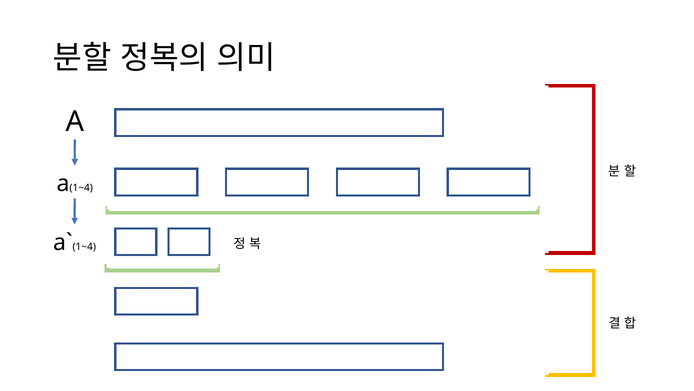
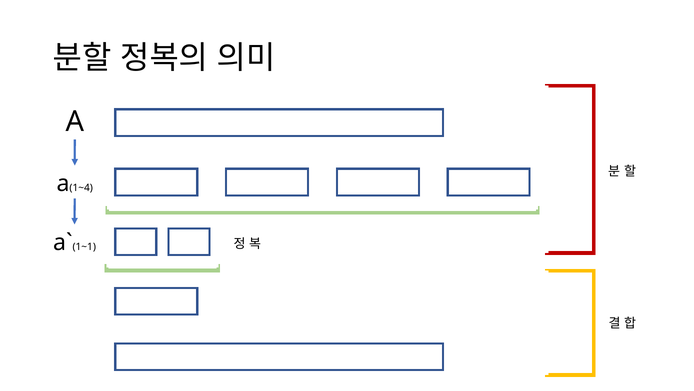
1~4: 1~4 -> 1~1 (84, 246)
